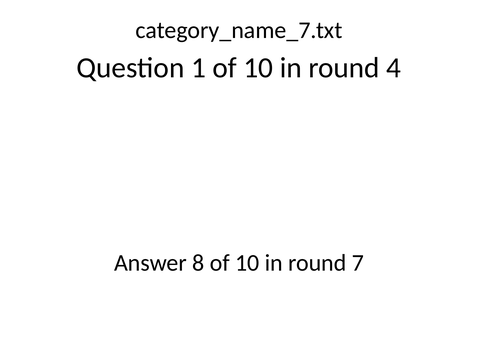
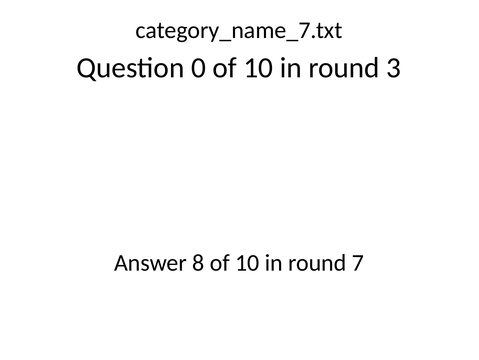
1: 1 -> 0 (198, 68)
4: 4 -> 3 (394, 68)
